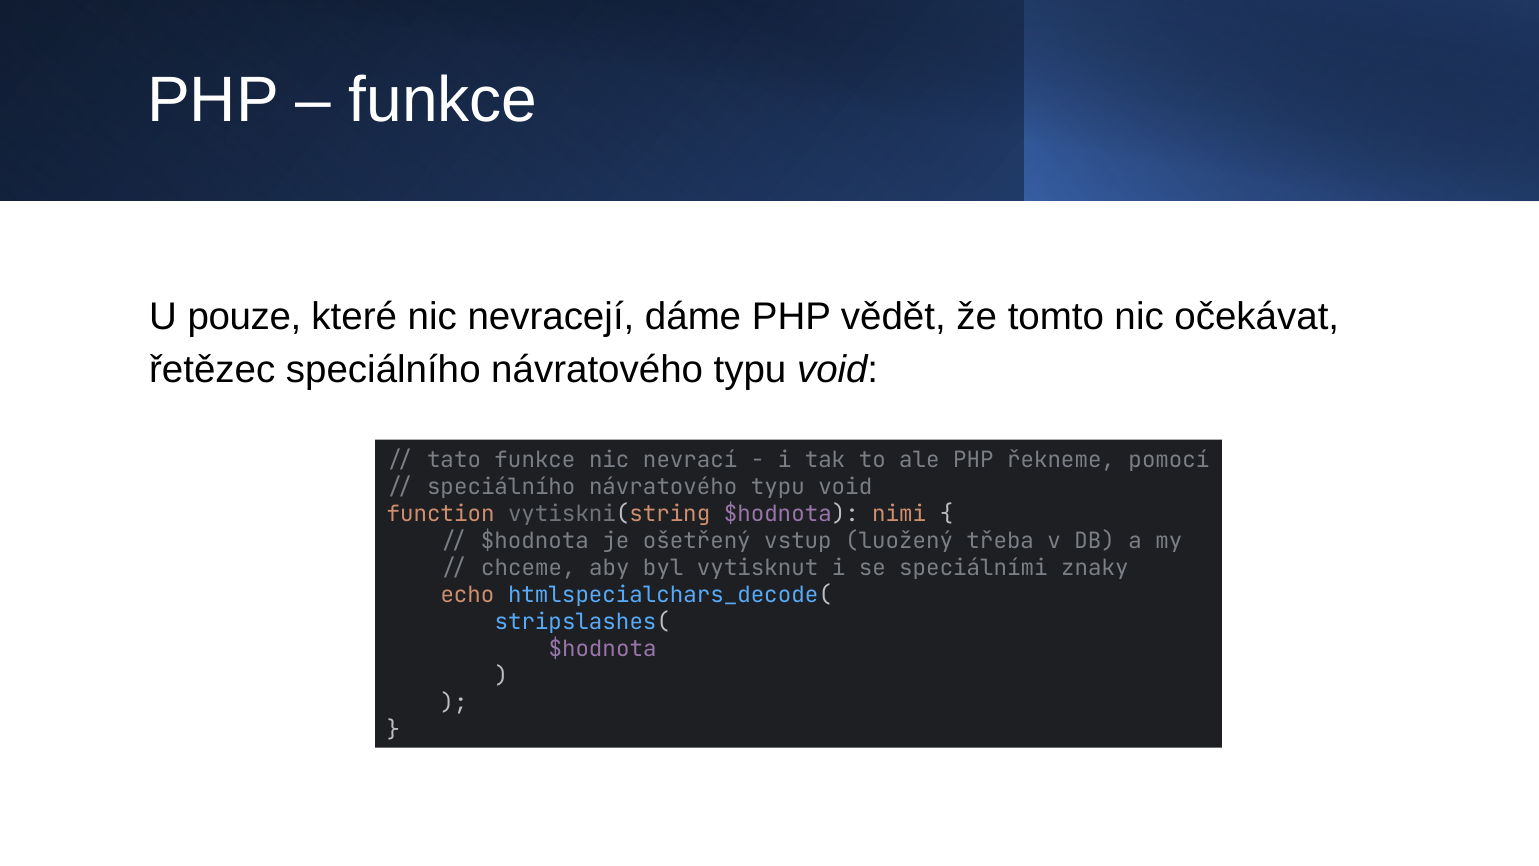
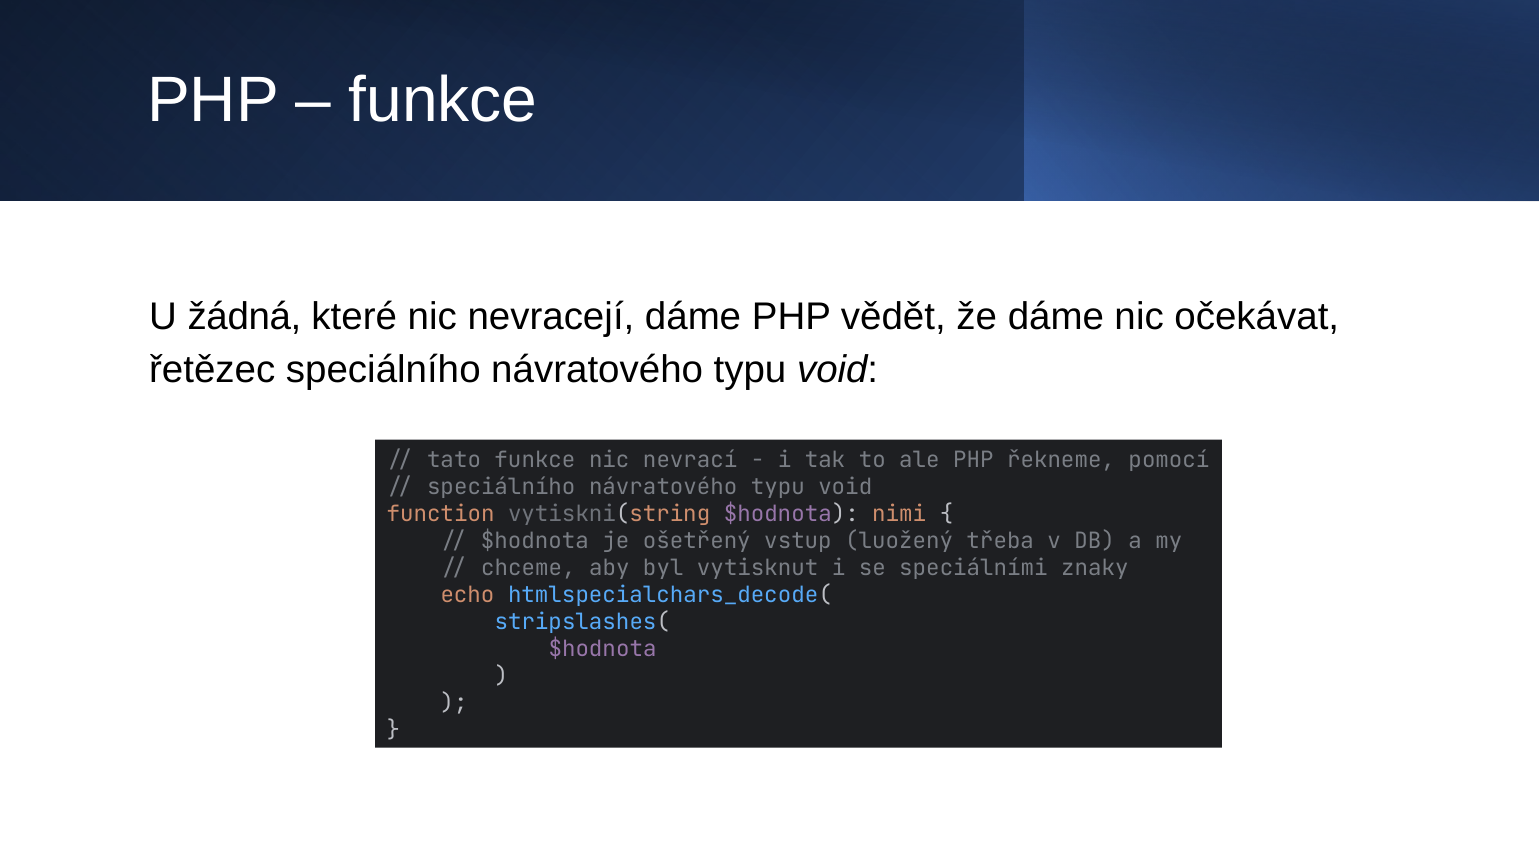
pouze: pouze -> žádná (244, 317)
že tomto: tomto -> dáme (1056, 317)
